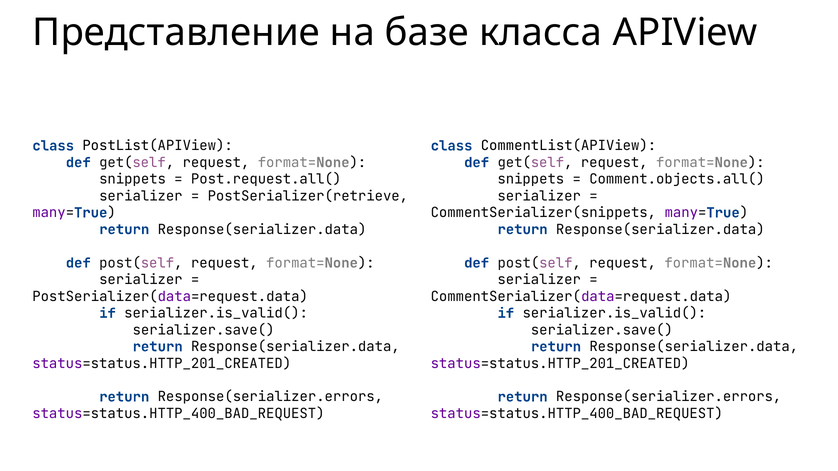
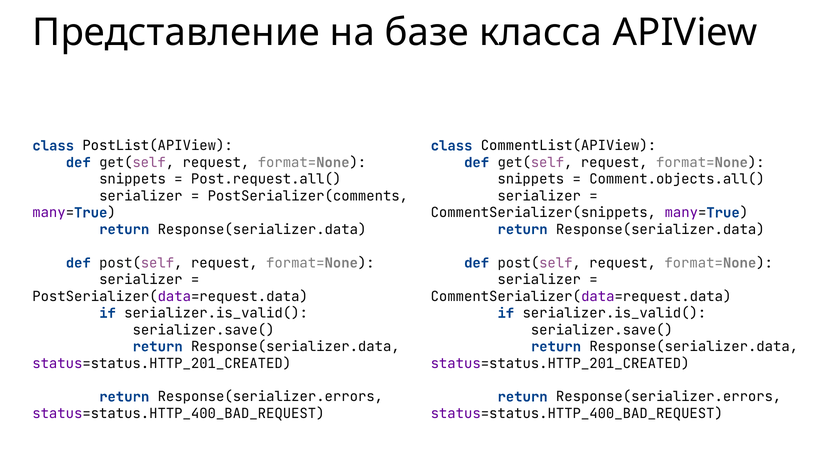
PostSerializer(retrieve: PostSerializer(retrieve -> PostSerializer(comments (308, 196)
